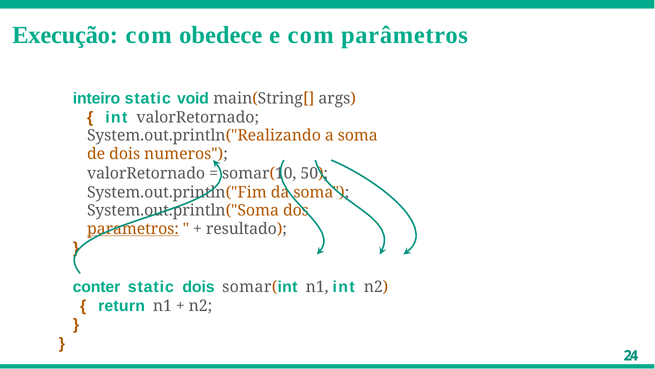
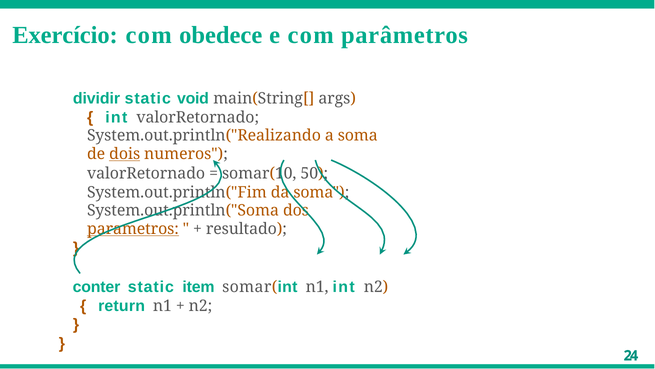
Execução: Execução -> Exercício (65, 35)
inteiro: inteiro -> dividir (96, 98)
dois underline: none -> present (125, 154)
static dois: dois -> item (199, 287)
